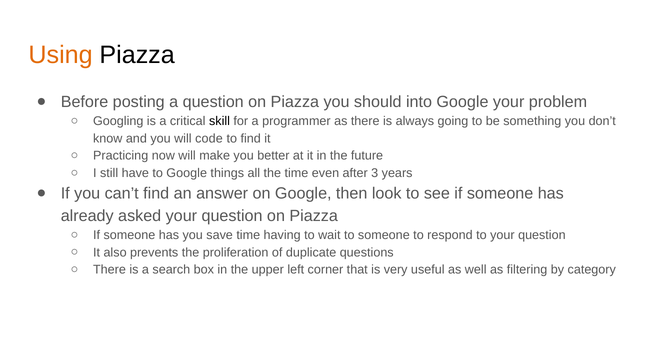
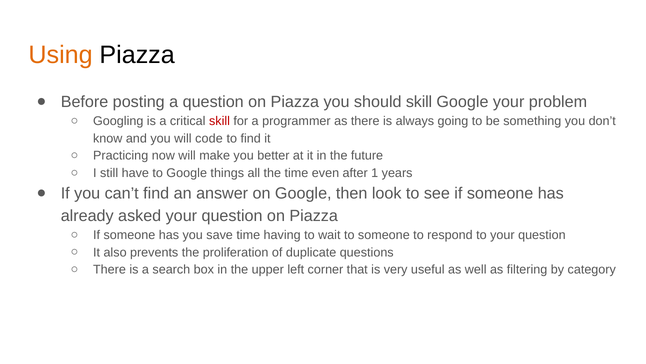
should into: into -> skill (419, 102)
skill colour: black -> red (220, 121)
3: 3 -> 1 (375, 173)
